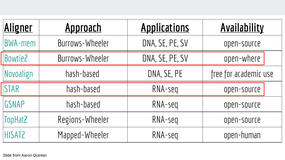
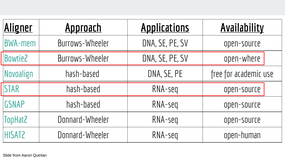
TopHat2 Regions-Wheeler: Regions-Wheeler -> Donnard-Wheeler (83, 120)
HISAT2 Mapped-Wheeler: Mapped-Wheeler -> Donnard-Wheeler (83, 135)
